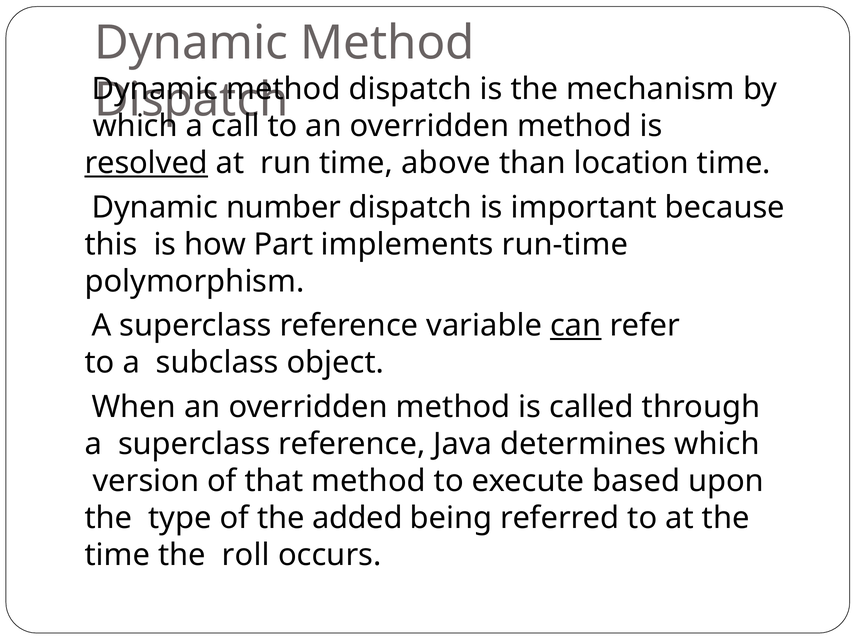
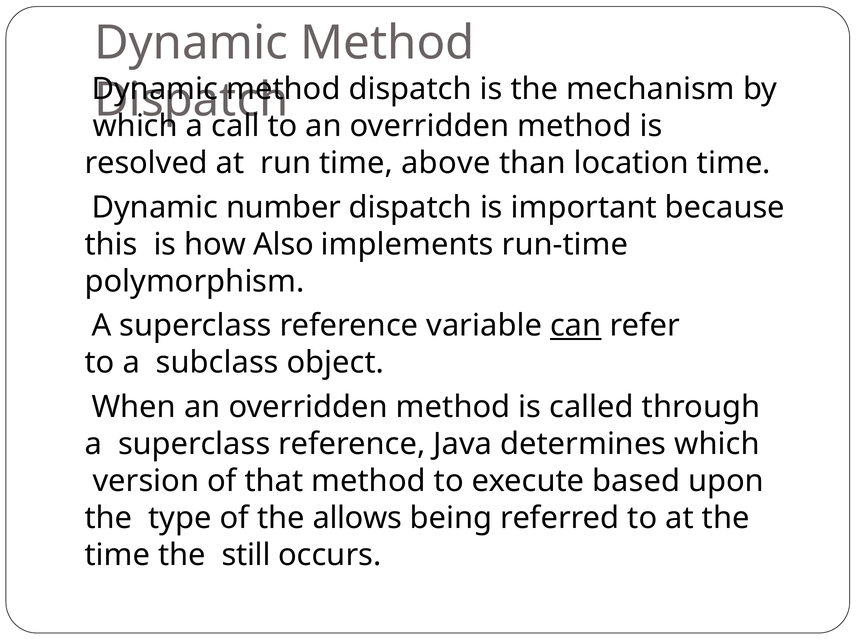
resolved underline: present -> none (146, 163)
Part: Part -> Also (284, 244)
added: added -> allows (357, 518)
roll: roll -> still (246, 555)
